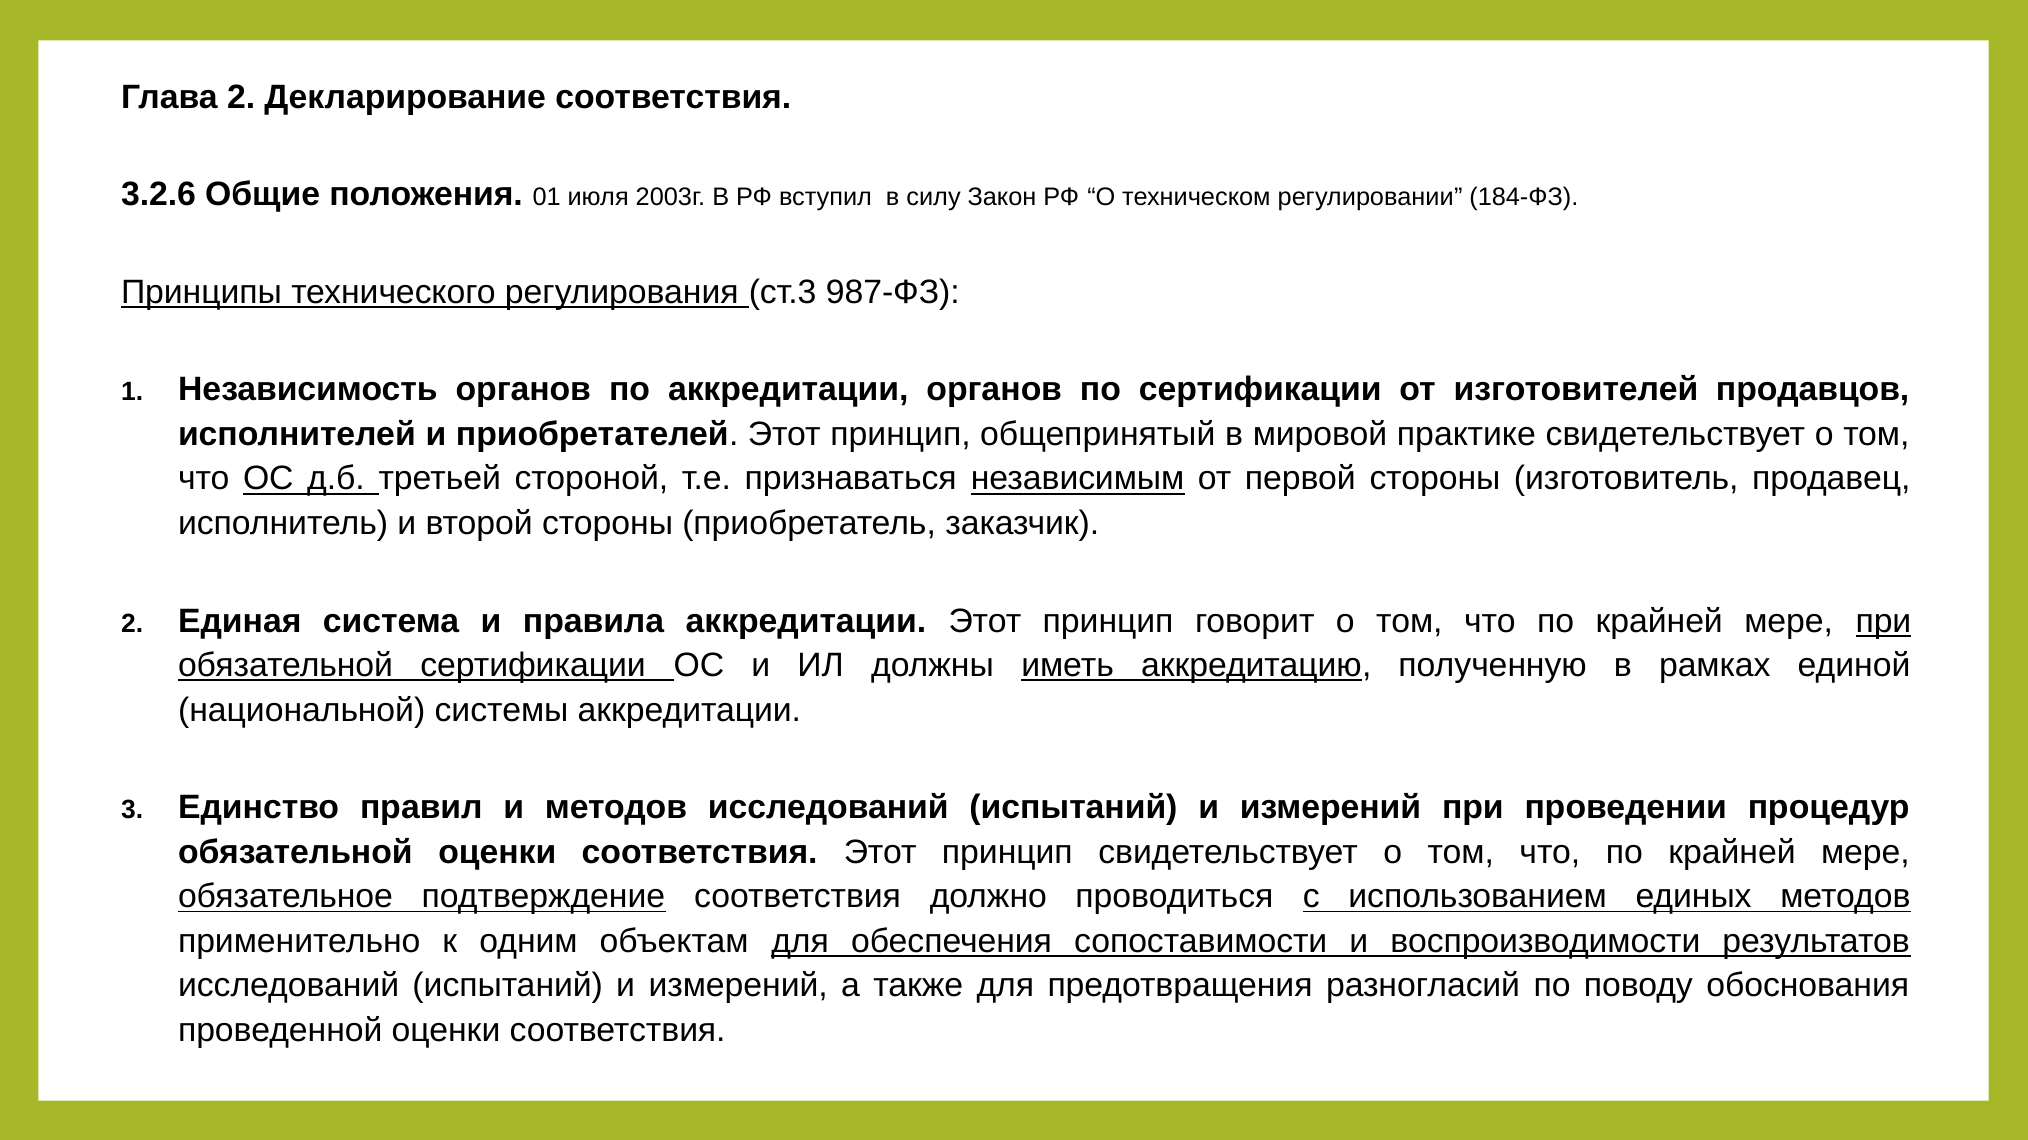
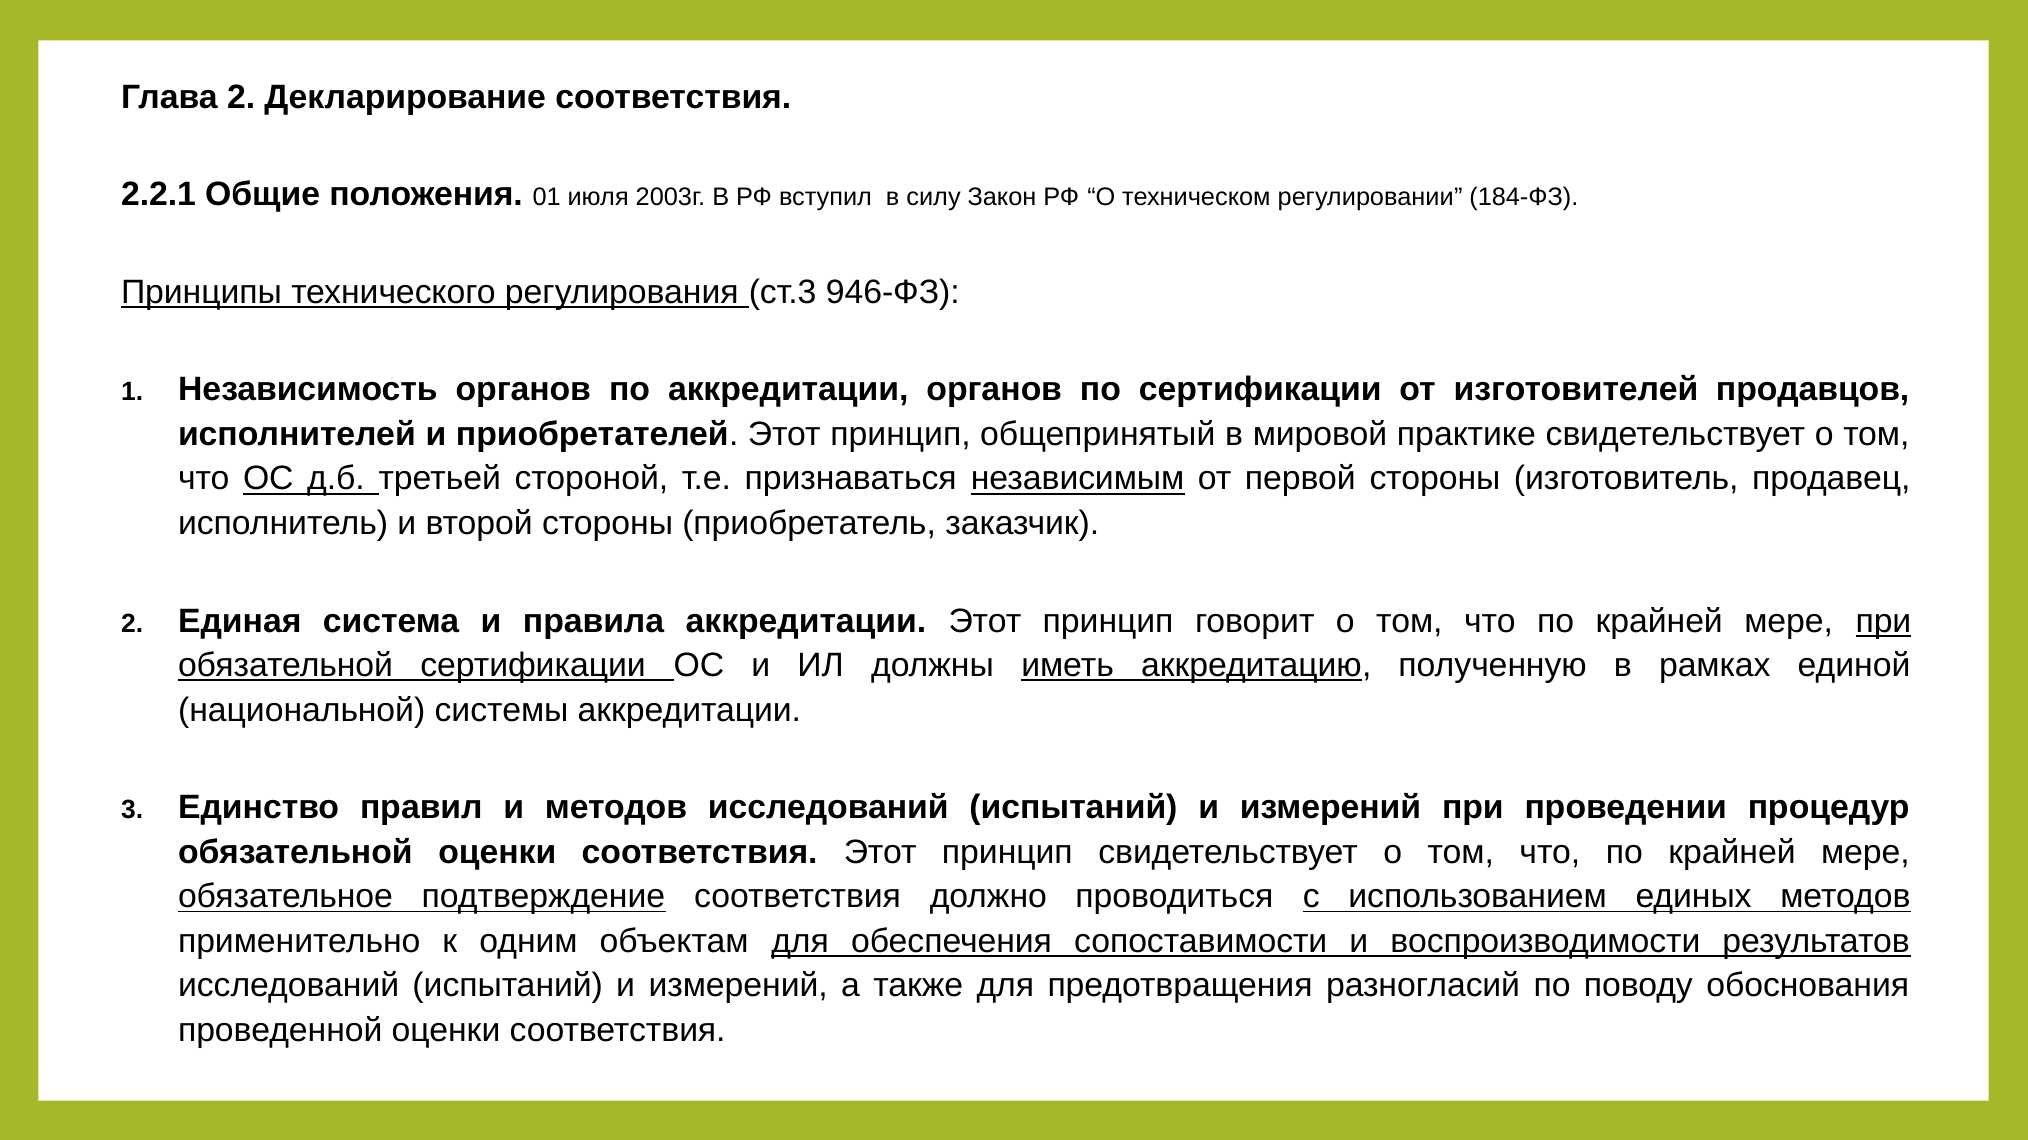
3.2.6: 3.2.6 -> 2.2.1 (159, 195)
987-ФЗ: 987-ФЗ -> 946-ФЗ (893, 292)
